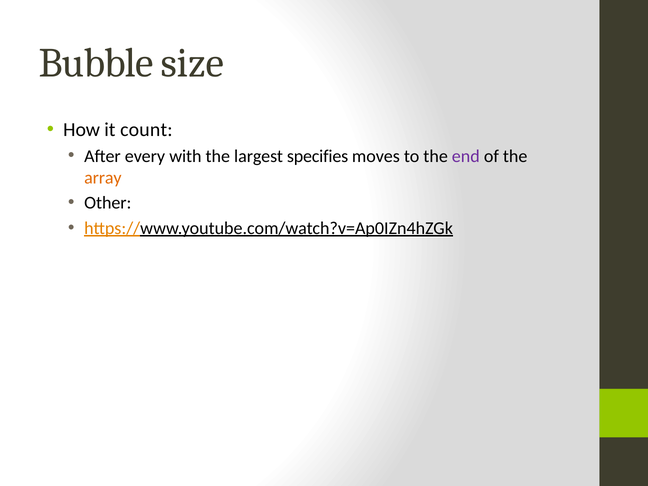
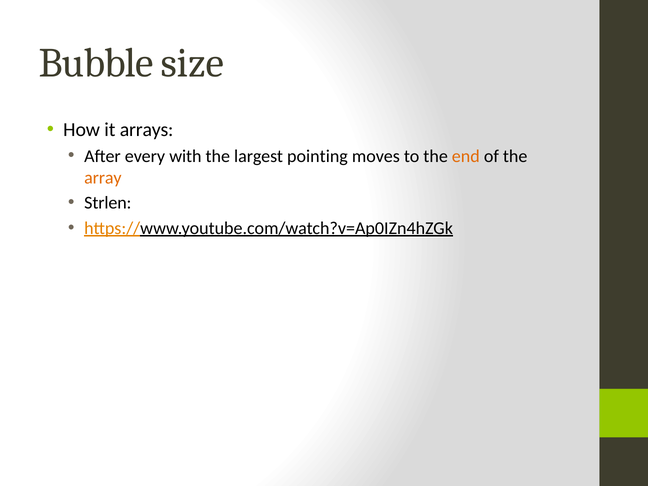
count: count -> arrays (147, 130)
specifies: specifies -> pointing (317, 156)
end colour: purple -> orange (466, 156)
Other: Other -> Strlen (108, 203)
